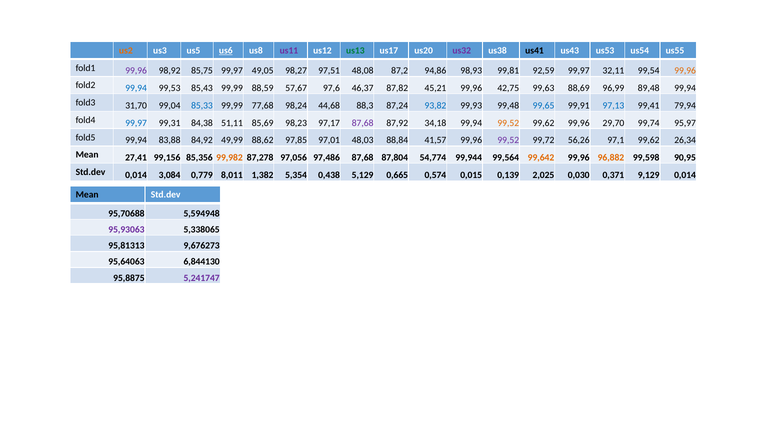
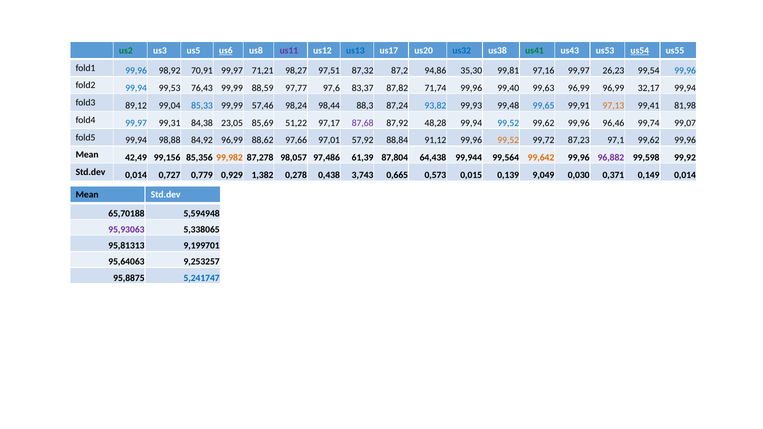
us2 colour: orange -> green (126, 51)
us13 colour: green -> blue (355, 51)
us32 colour: purple -> blue (462, 51)
us41 colour: black -> green (535, 51)
us54 underline: none -> present (640, 51)
99,96 colour: purple -> blue (136, 71)
85,75: 85,75 -> 70,91 (202, 71)
49,05: 49,05 -> 71,21 (263, 71)
48,08: 48,08 -> 87,32 (363, 71)
98,93: 98,93 -> 35,30 (471, 71)
92,59: 92,59 -> 97,16 (544, 71)
32,11: 32,11 -> 26,23 (613, 71)
99,96 colour: orange -> blue (685, 71)
85,43: 85,43 -> 76,43 (202, 88)
57,67: 57,67 -> 97,77 (296, 88)
46,37: 46,37 -> 83,37 (363, 88)
45,21: 45,21 -> 71,74 (435, 88)
42,75: 42,75 -> 99,40 (508, 88)
99,63 88,69: 88,69 -> 96,99 (579, 88)
89,48: 89,48 -> 32,17 (649, 88)
31,70: 31,70 -> 89,12 (136, 106)
77,68: 77,68 -> 57,46 (263, 106)
44,68: 44,68 -> 98,44 (329, 106)
97,13 colour: blue -> orange (613, 106)
79,94: 79,94 -> 81,98 (685, 106)
51,11: 51,11 -> 23,05 (232, 123)
98,23: 98,23 -> 51,22 (296, 123)
34,18: 34,18 -> 48,28 (435, 123)
99,52 colour: orange -> blue (508, 123)
29,70: 29,70 -> 96,46 (613, 123)
95,97: 95,97 -> 99,07 (685, 123)
83,88: 83,88 -> 98,88 (170, 140)
84,92 49,99: 49,99 -> 96,99 (232, 140)
97,85: 97,85 -> 97,66 (296, 140)
48,03: 48,03 -> 57,92 (363, 140)
41,57: 41,57 -> 91,12 (435, 140)
99,52 colour: purple -> orange (508, 140)
56,26: 56,26 -> 87,23 (579, 140)
97,1 99,62 26,34: 26,34 -> 99,96 (685, 140)
27,41: 27,41 -> 42,49 (136, 158)
97,056: 97,056 -> 98,057 (294, 158)
97,486 87,68: 87,68 -> 61,39 (363, 158)
54,774: 54,774 -> 64,438 (433, 158)
96,882 colour: orange -> purple (611, 158)
90,95: 90,95 -> 99,92 (685, 158)
3,084: 3,084 -> 0,727 (170, 175)
8,011: 8,011 -> 0,929 (232, 175)
5,354: 5,354 -> 0,278 (296, 175)
5,129: 5,129 -> 3,743 (363, 175)
0,574: 0,574 -> 0,573 (435, 175)
2,025: 2,025 -> 9,049 (543, 175)
9,129: 9,129 -> 0,149 (649, 175)
95,70688: 95,70688 -> 65,70188 (126, 214)
9,676273: 9,676273 -> 9,199701 (202, 246)
6,844130: 6,844130 -> 9,253257 (202, 262)
5,241747 colour: purple -> blue (202, 278)
